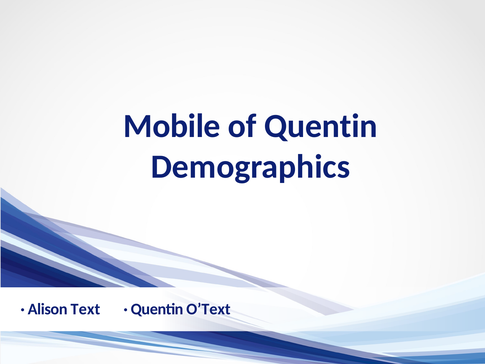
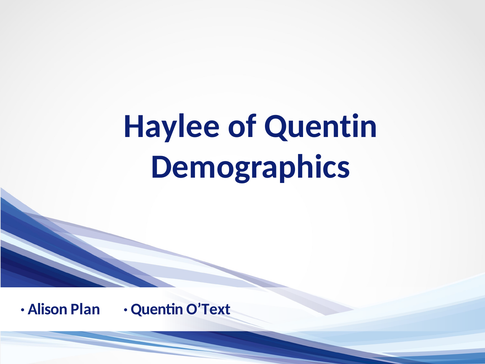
Mobile: Mobile -> Haylee (172, 126)
Text: Text -> Plan (85, 309)
